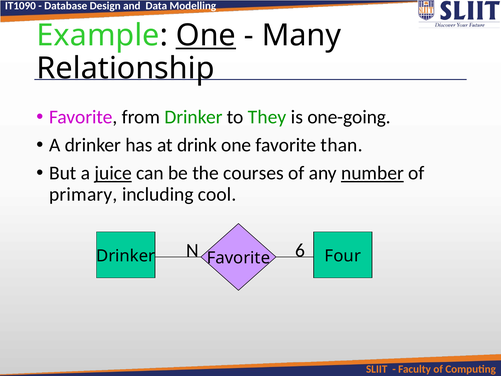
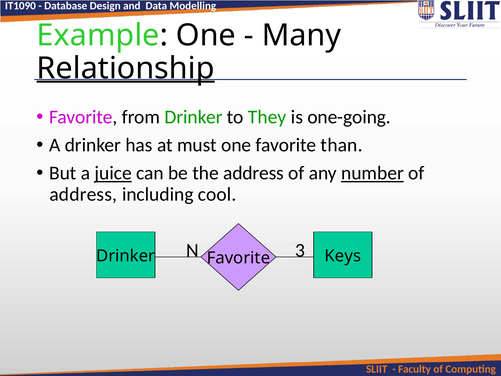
One underline: present -> none (206, 35)
Relationship underline: none -> present (126, 68)
drink: drink -> must (197, 145)
the courses: courses -> address (254, 173)
primary: primary -> address (83, 194)
6: 6 -> 3 (300, 250)
Four: Four -> Keys (343, 256)
